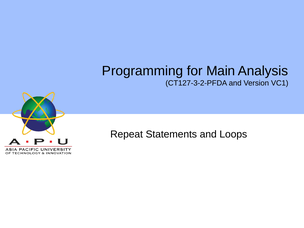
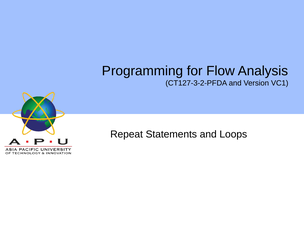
Main: Main -> Flow (221, 71)
